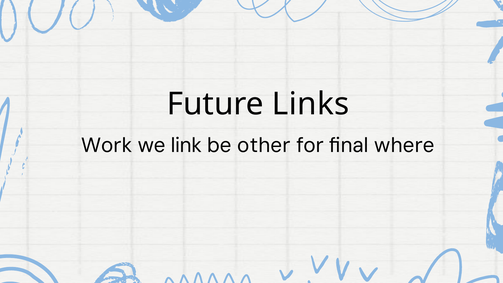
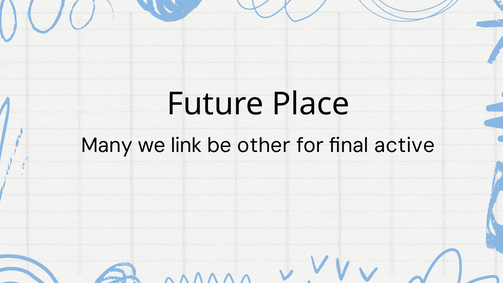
Links: Links -> Place (311, 104)
Work: Work -> Many (107, 145)
where: where -> active (404, 145)
